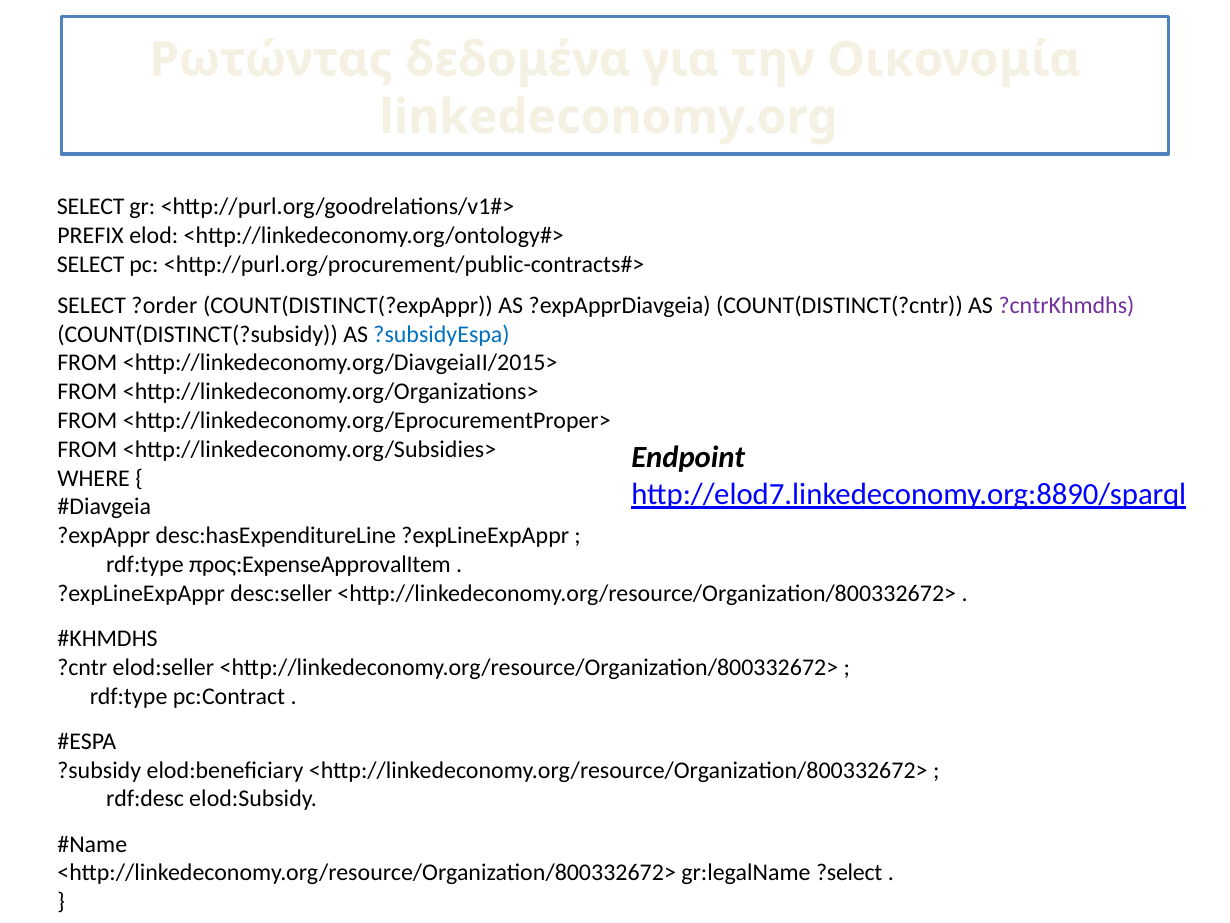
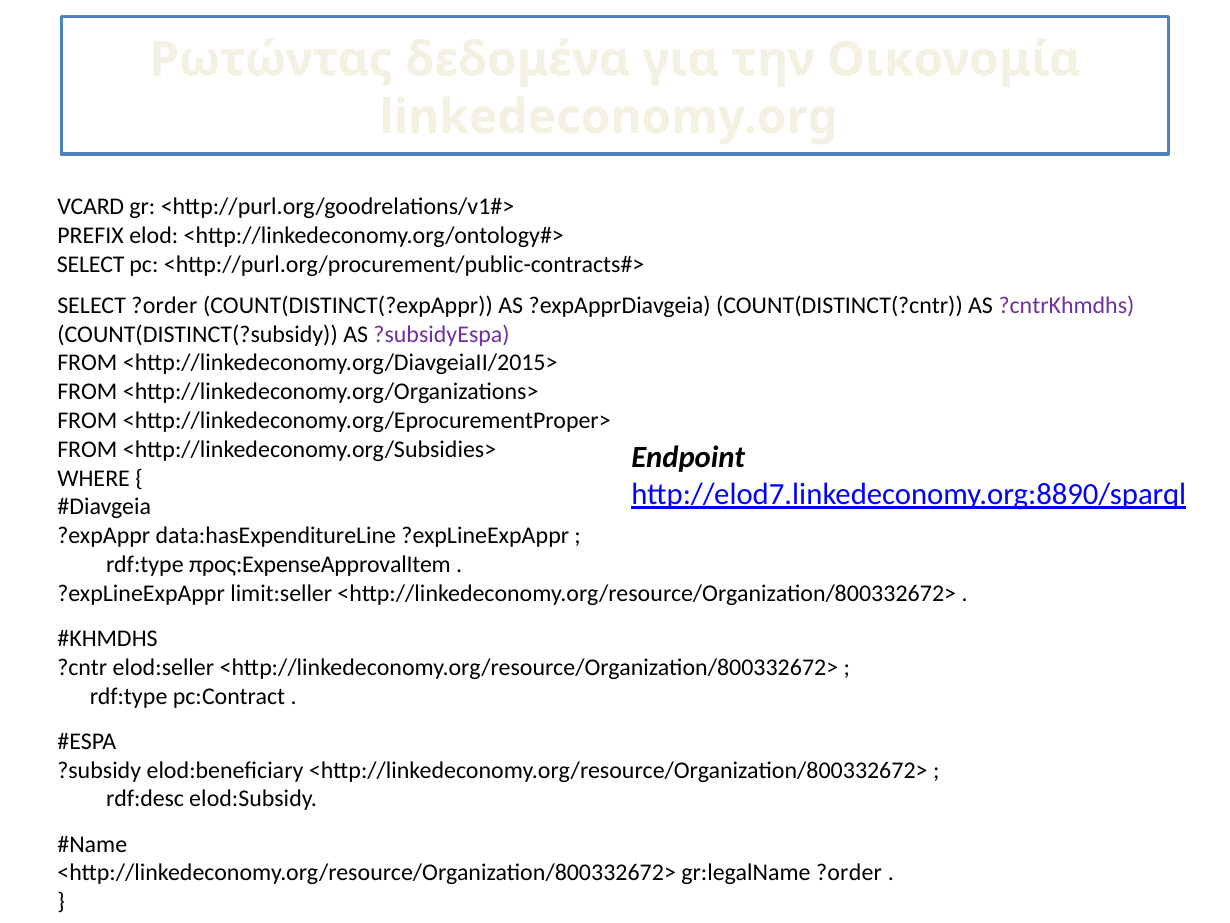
SELECT: SELECT -> VCARD (91, 207)
?subsidyEspa colour: blue -> purple (442, 334)
desc:hasExpenditureLine: desc:hasExpenditureLine -> data:hasExpenditureLine (276, 535)
desc:seller: desc:seller -> limit:seller (281, 593)
gr:legalName ?select: ?select -> ?order (849, 873)
